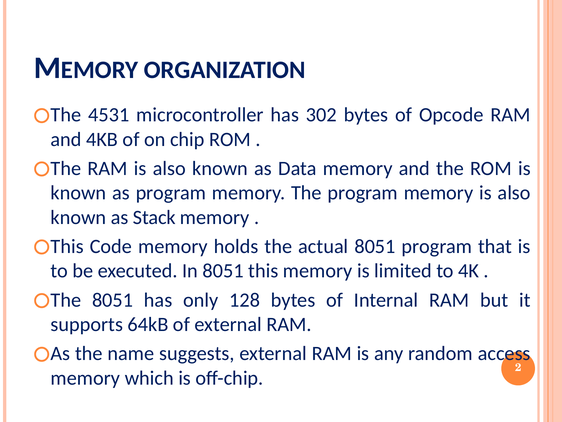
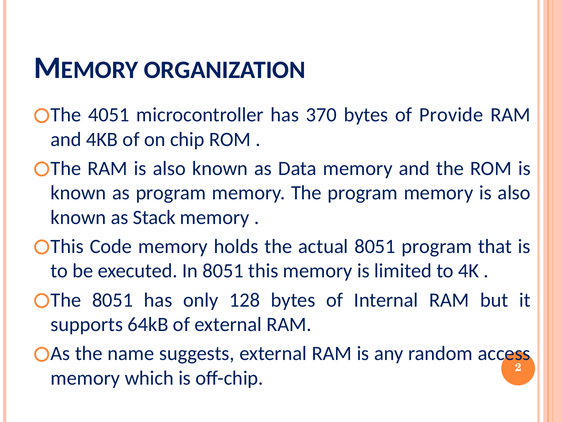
4531: 4531 -> 4051 (109, 115)
302: 302 -> 370 (321, 115)
Opcode: Opcode -> Provide (451, 115)
